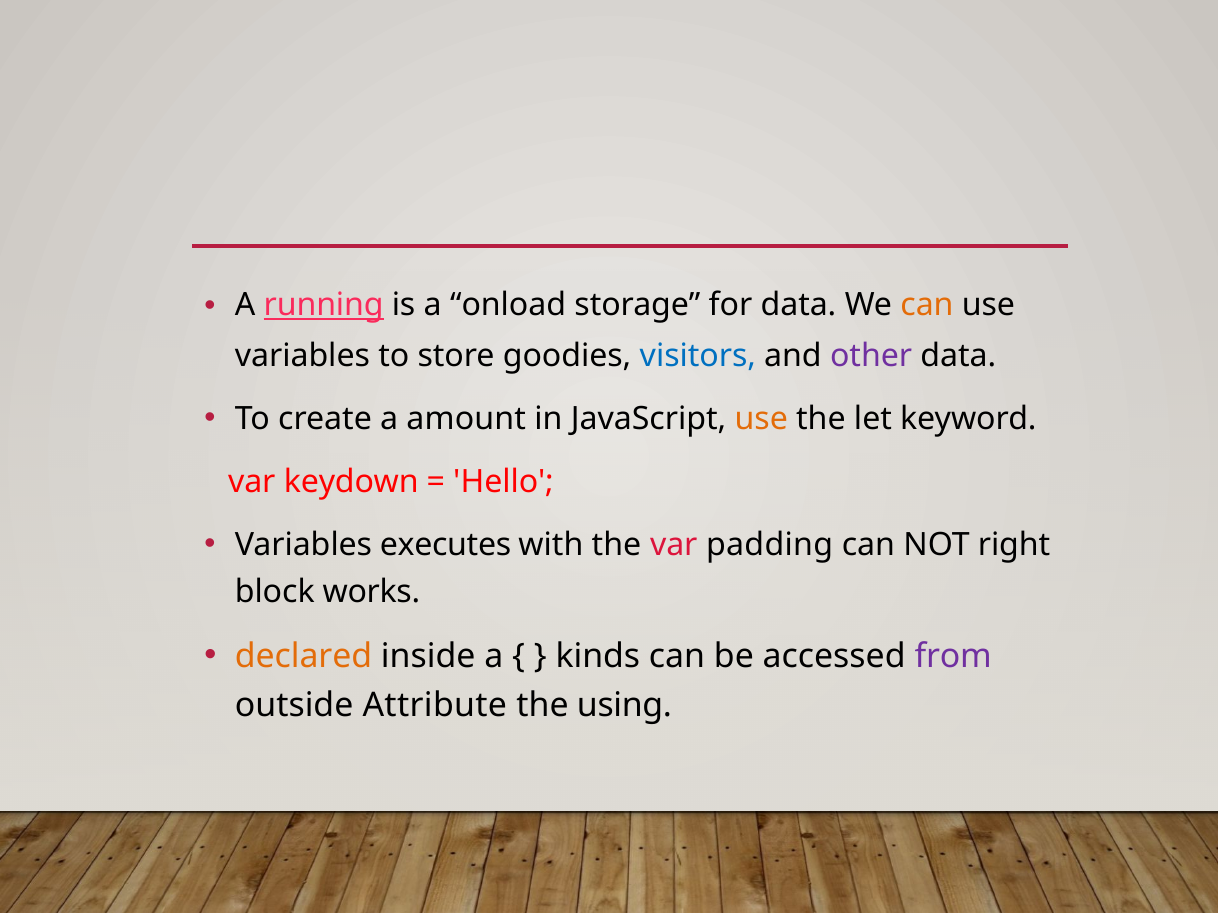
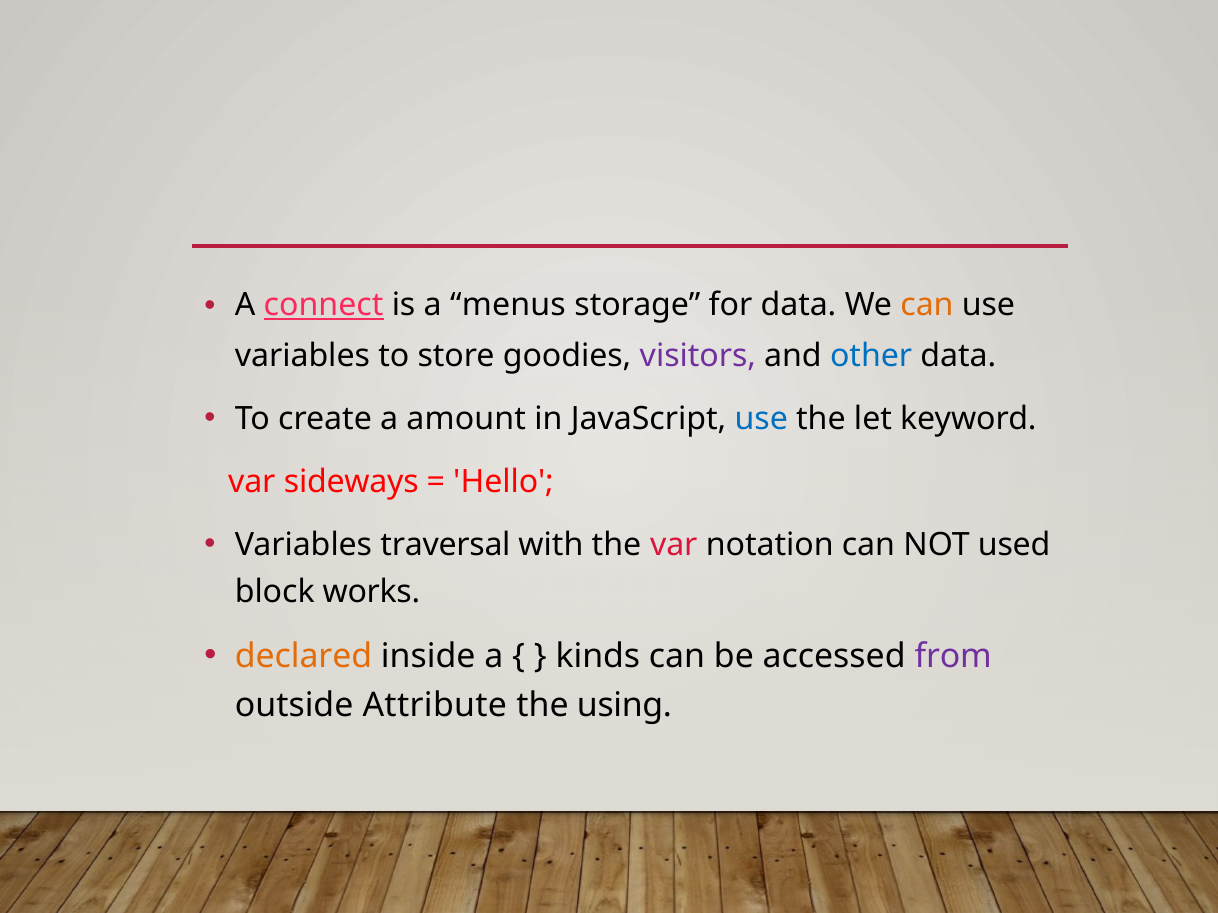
running: running -> connect (324, 305)
onload: onload -> menus (508, 305)
visitors colour: blue -> purple (698, 356)
other colour: purple -> blue (871, 356)
use colour: orange -> blue (761, 419)
keydown: keydown -> sideways (351, 482)
executes: executes -> traversal (445, 546)
padding: padding -> notation (770, 546)
right: right -> used (1014, 546)
